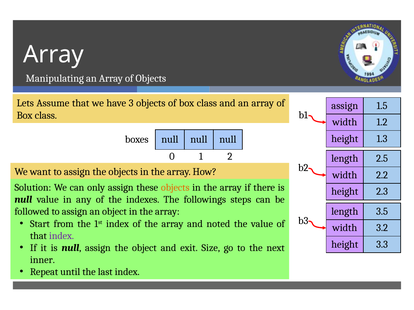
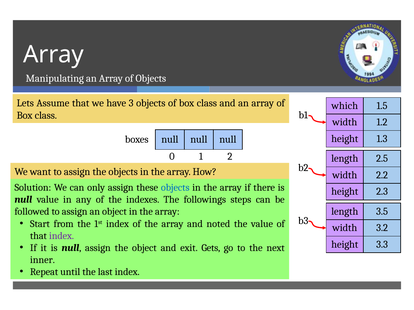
assign: assign -> which (345, 106)
objects colour: orange -> blue (175, 188)
Size: Size -> Gets (211, 248)
